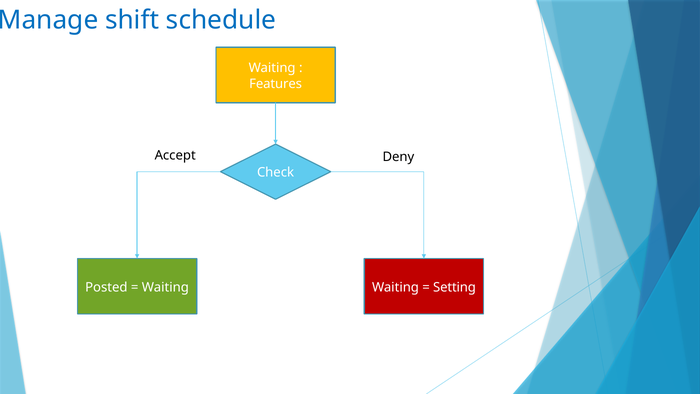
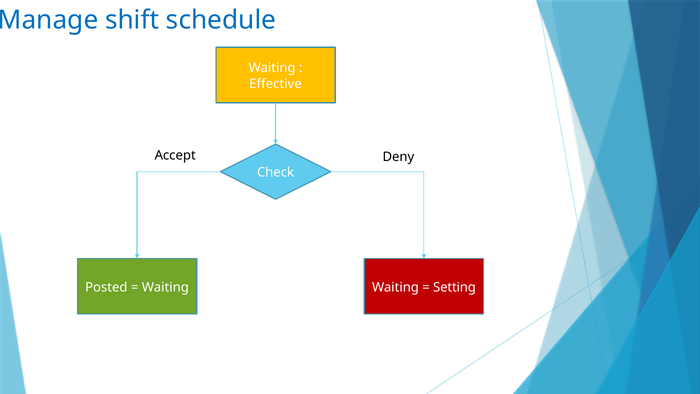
Features: Features -> Effective (276, 84)
